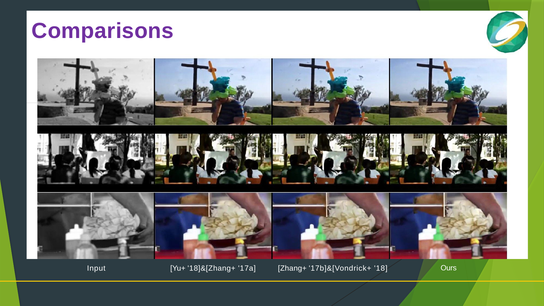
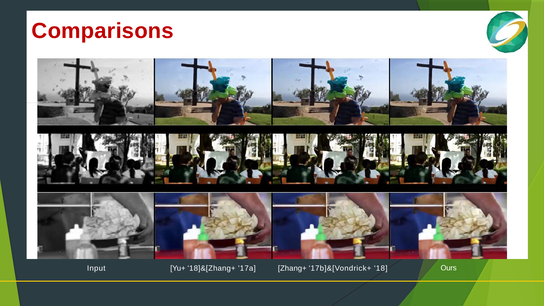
Comparisons colour: purple -> red (103, 31)
